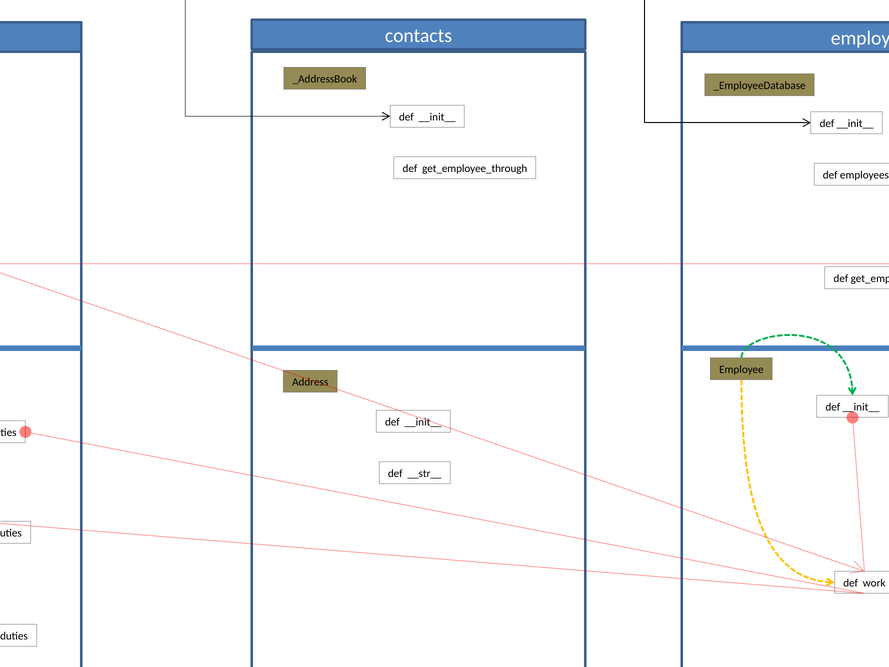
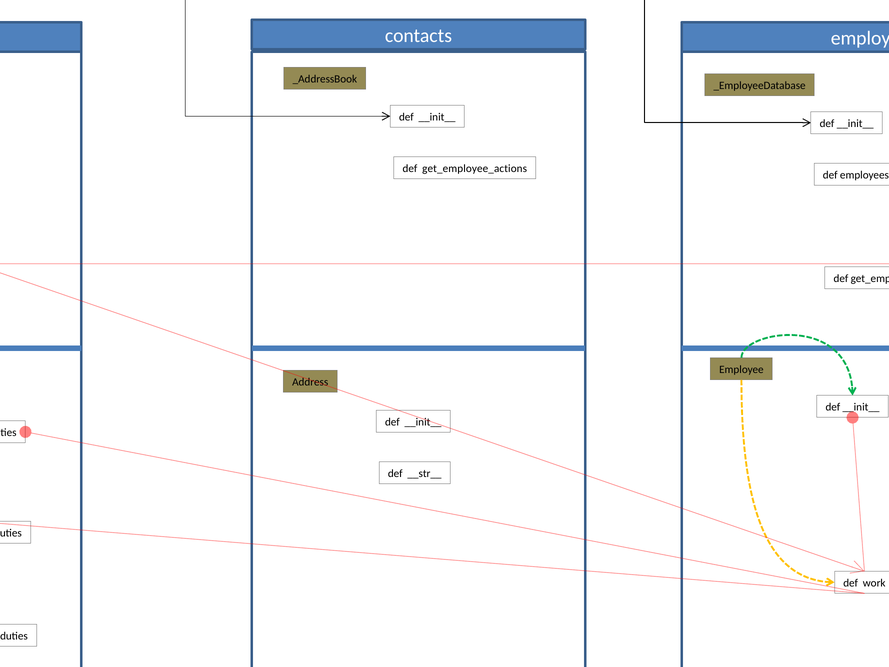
get_employee_through: get_employee_through -> get_employee_actions (475, 168)
